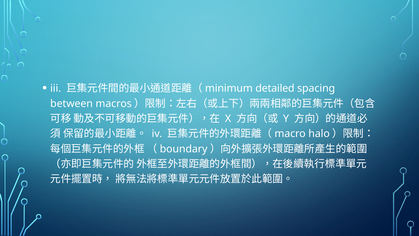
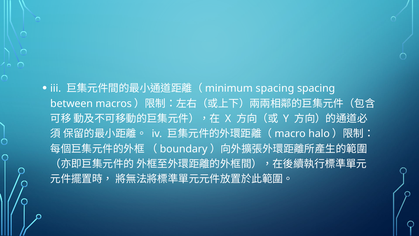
detailed: detailed -> spacing (275, 88)
